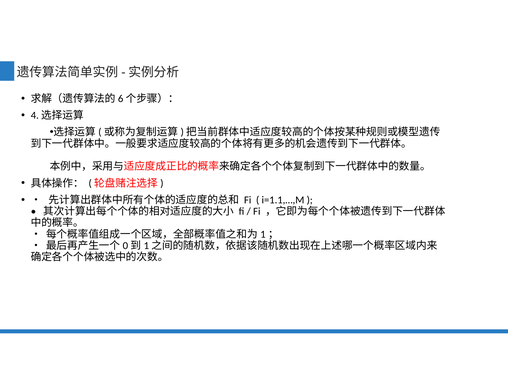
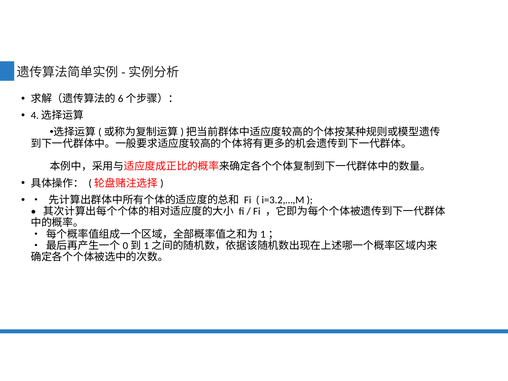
i=1.1,…,M: i=1.1,…,M -> i=3.2,…,M (283, 200)
